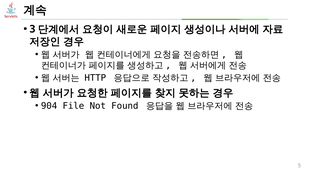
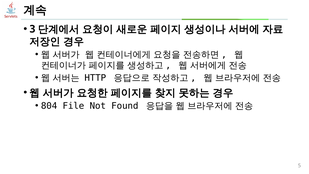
904: 904 -> 804 (49, 106)
